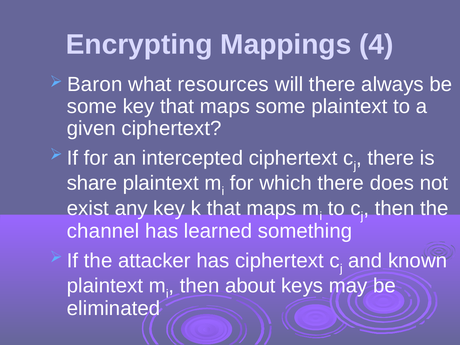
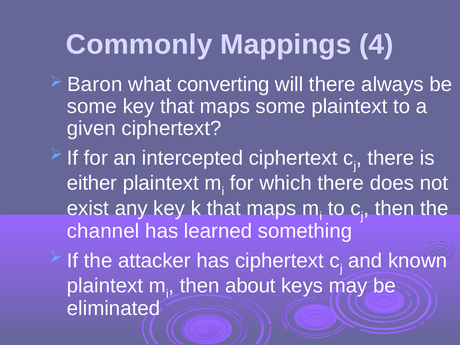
Encrypting: Encrypting -> Commonly (139, 45)
resources: resources -> converting (223, 84)
share: share -> either (92, 183)
